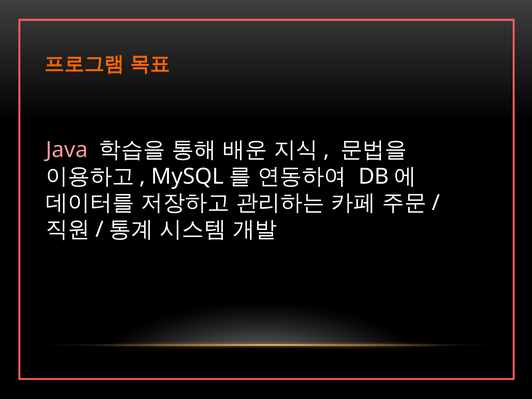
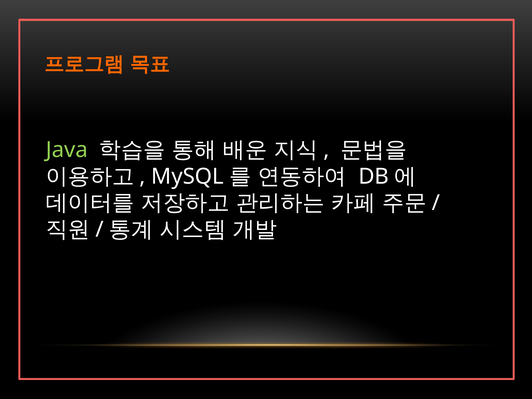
Java colour: pink -> light green (67, 150)
